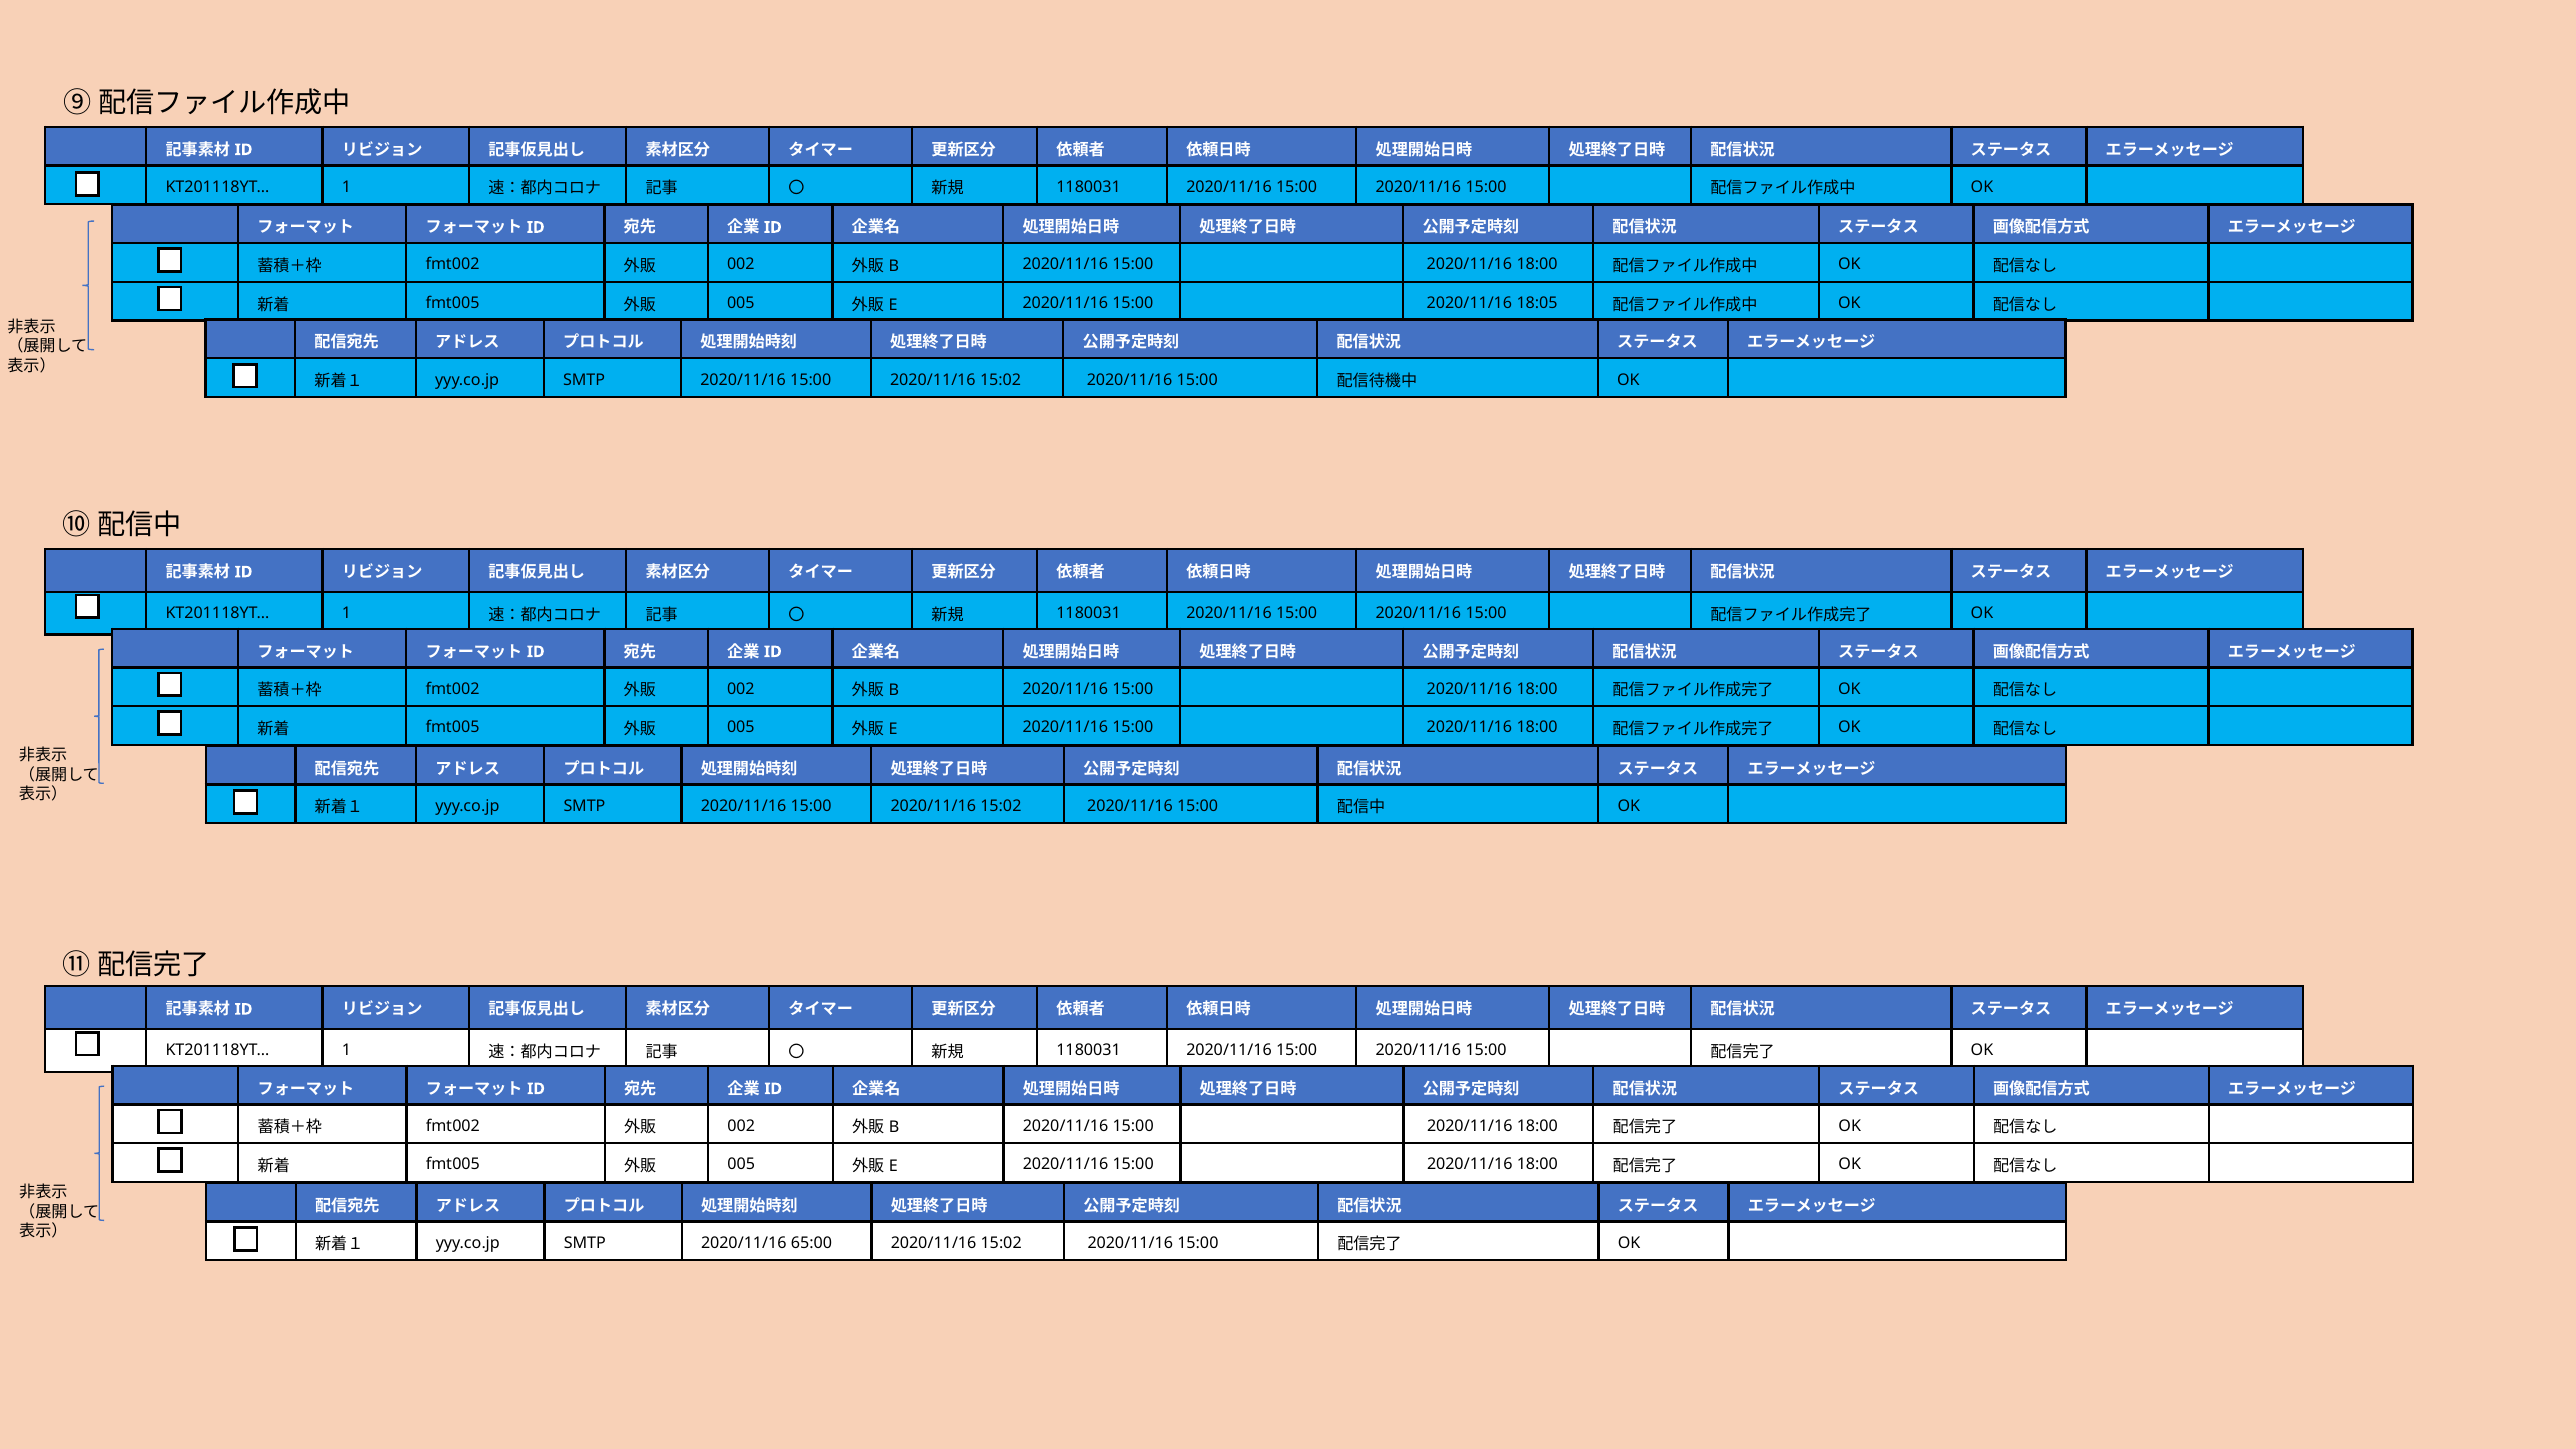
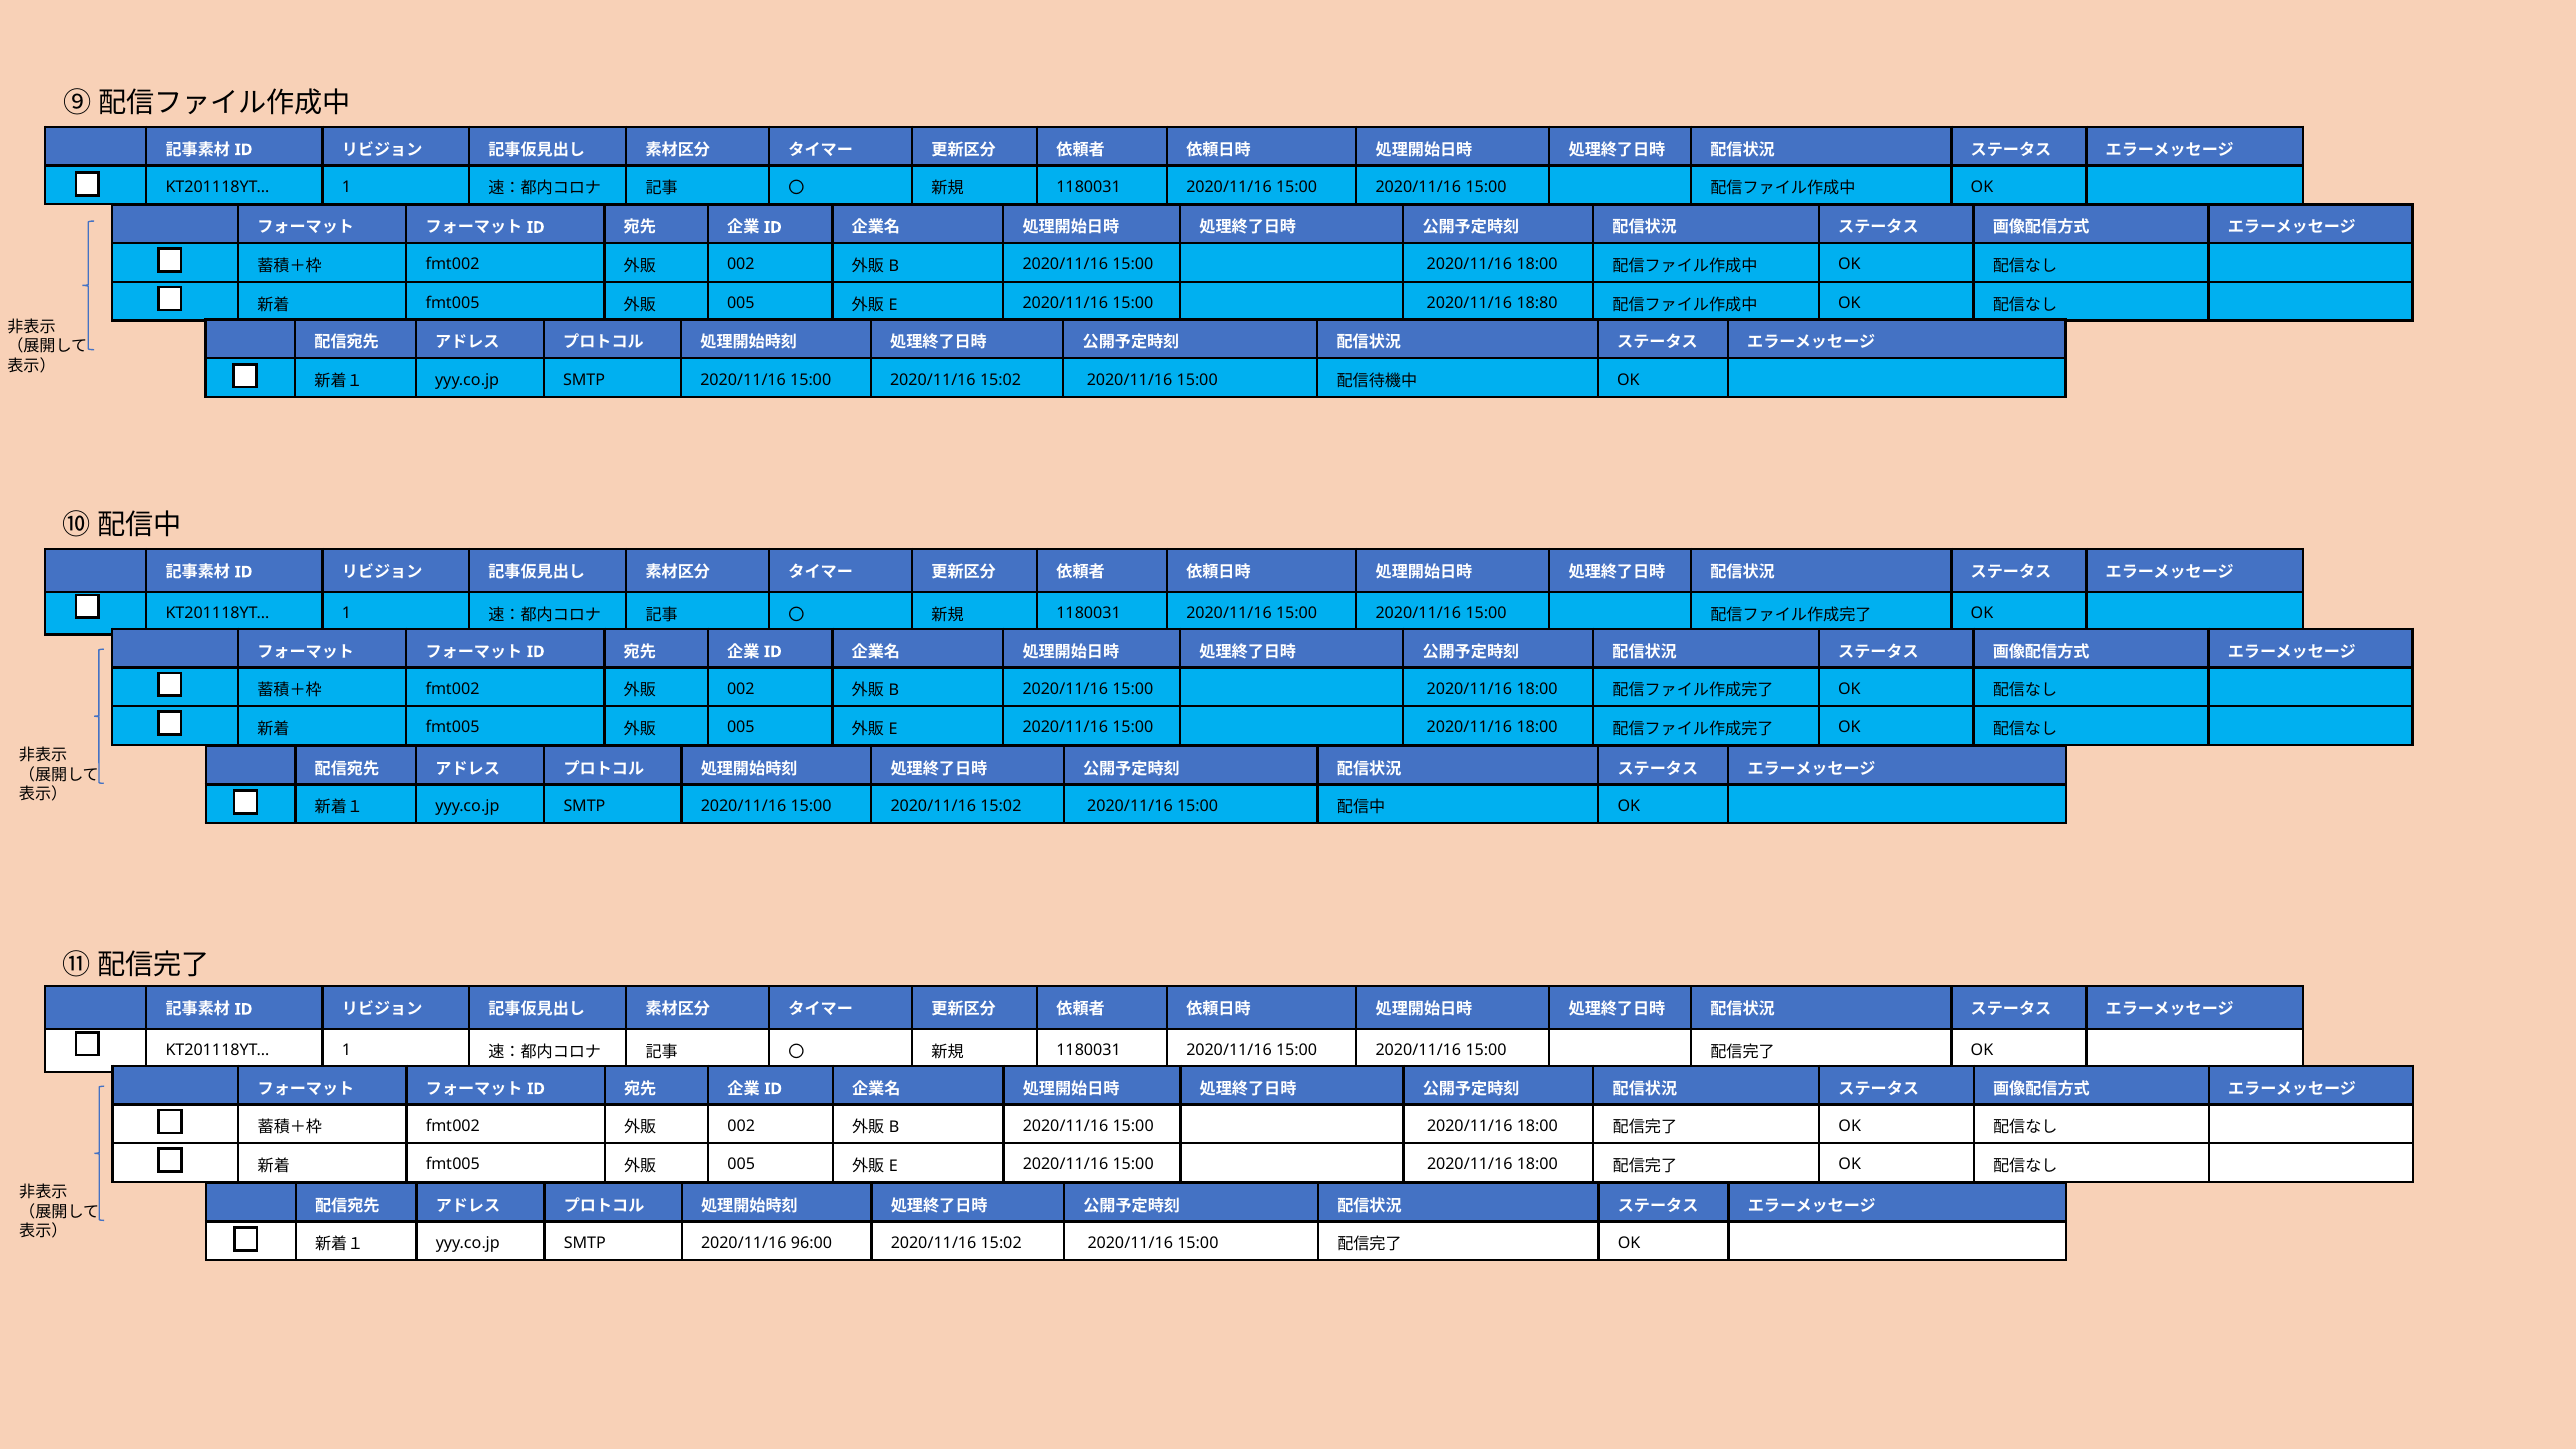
18:05: 18:05 -> 18:80 (1537, 303)
65:00: 65:00 -> 96:00 (811, 1243)
